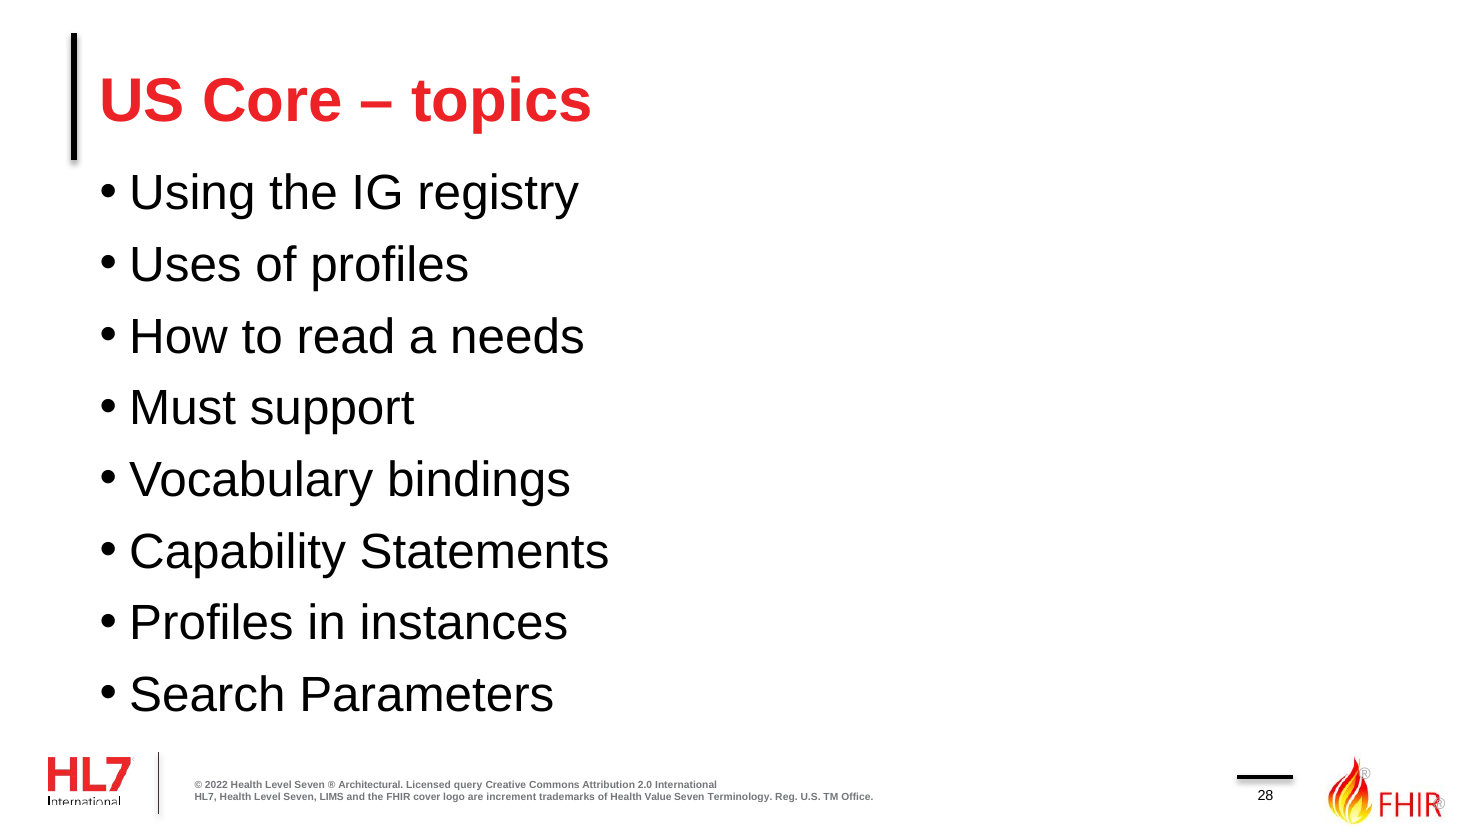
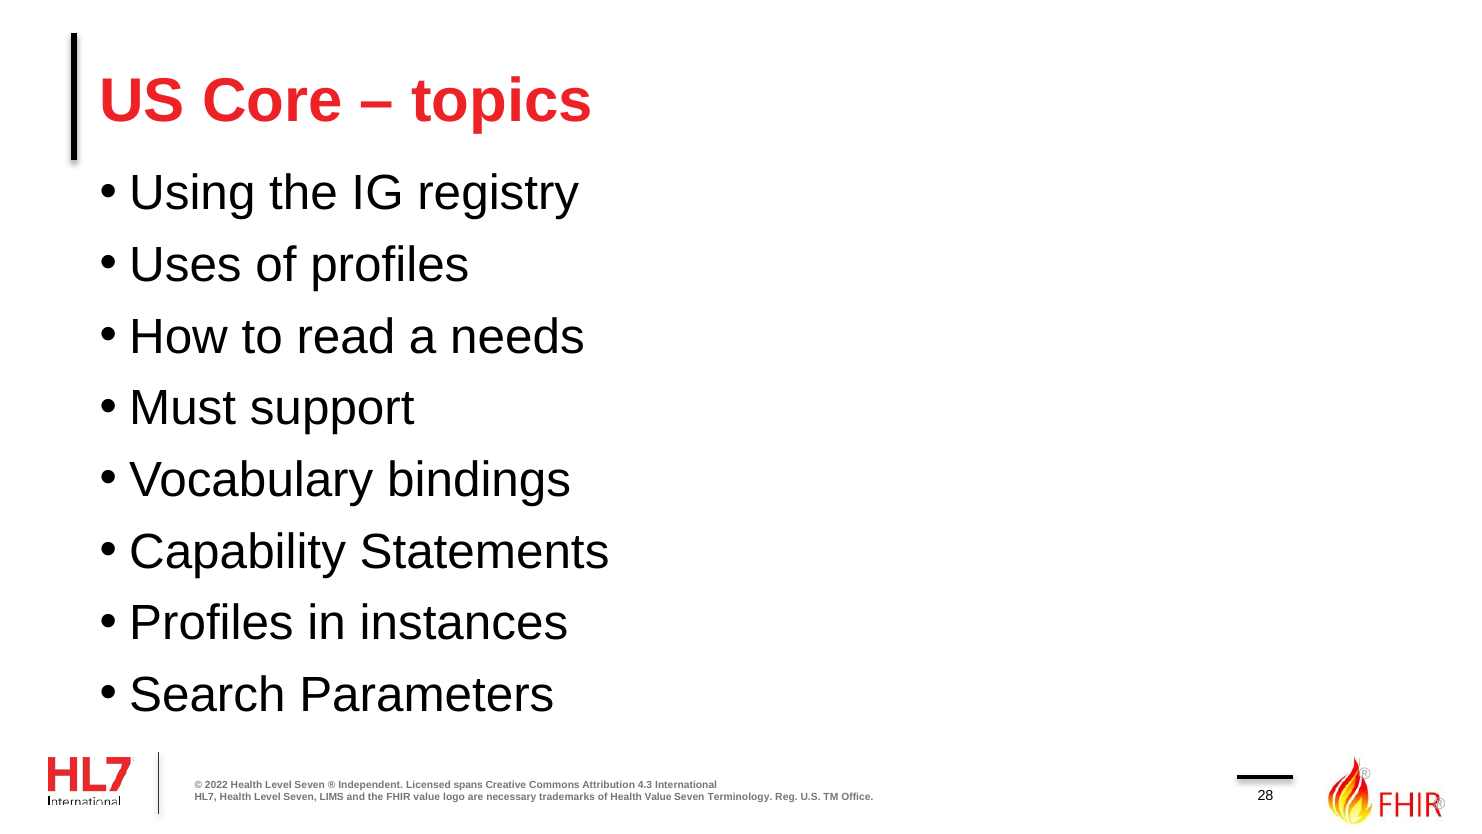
Architectural: Architectural -> Independent (371, 785)
query: query -> spans (468, 785)
2.0: 2.0 -> 4.3 (645, 785)
FHIR cover: cover -> value (427, 797)
increment: increment -> necessary (511, 797)
